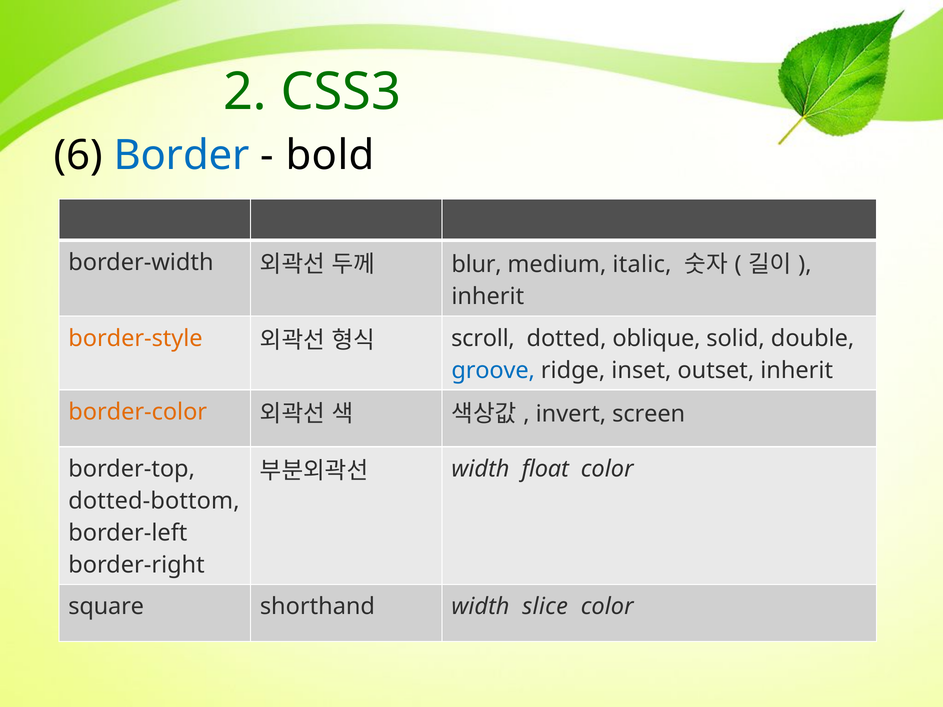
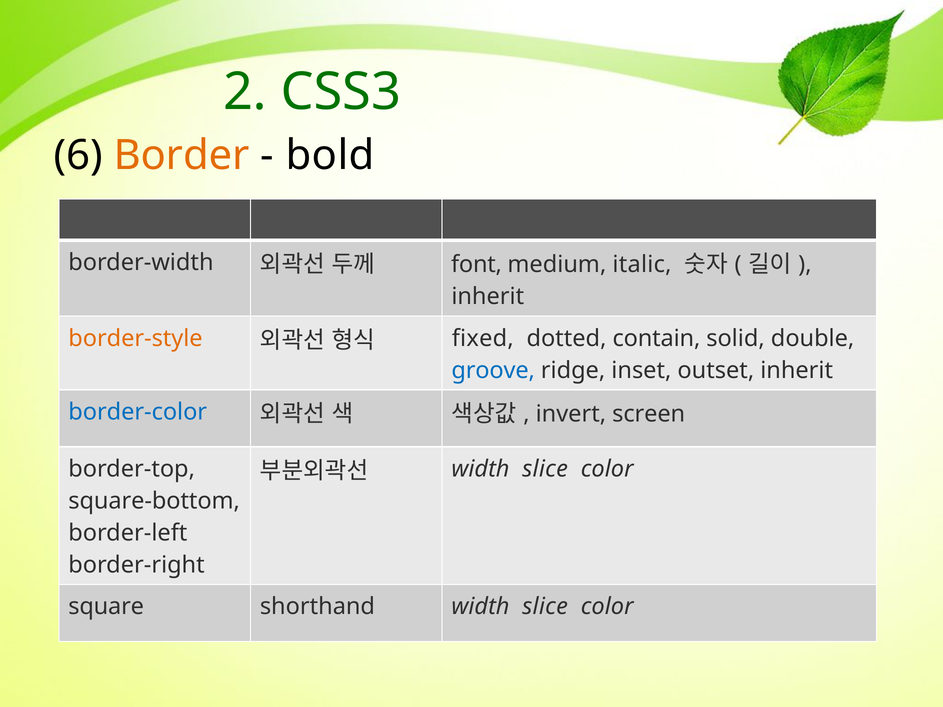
Border colour: blue -> orange (182, 156)
blur: blur -> font (477, 265)
scroll: scroll -> fixed (483, 338)
oblique: oblique -> contain (656, 338)
border-color colour: orange -> blue (138, 412)
float: float -> slice (545, 469)
dotted-bottom: dotted-bottom -> square-bottom (154, 501)
